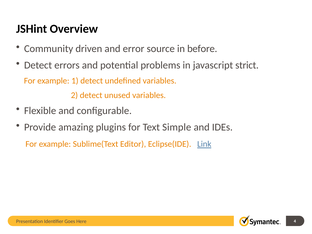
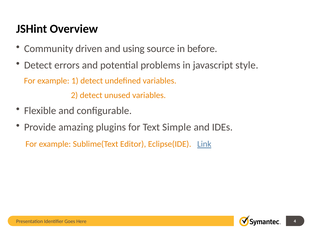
error: error -> using (134, 49)
strict: strict -> style (247, 65)
